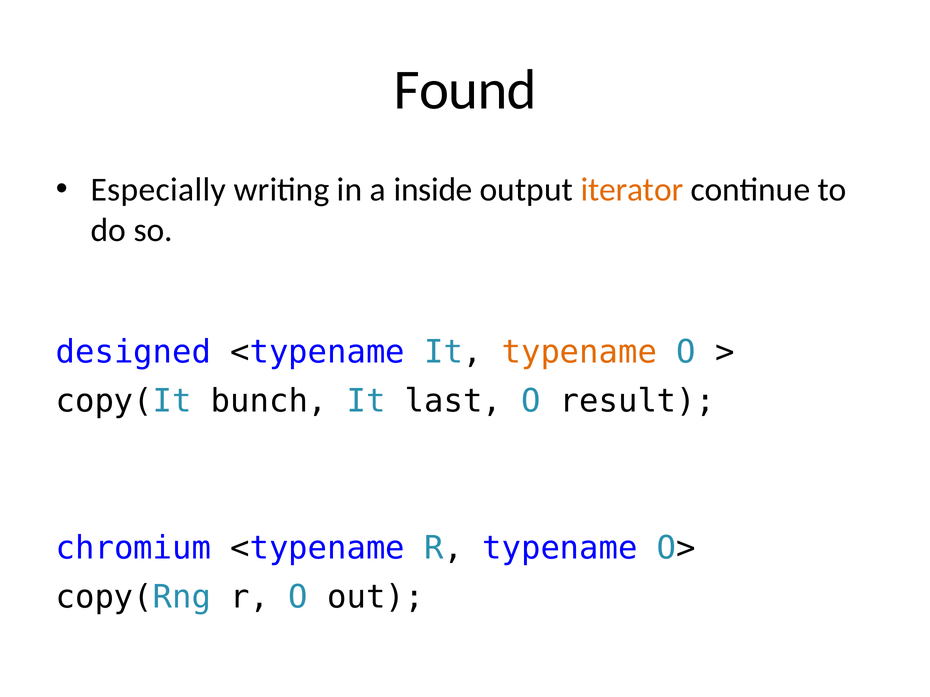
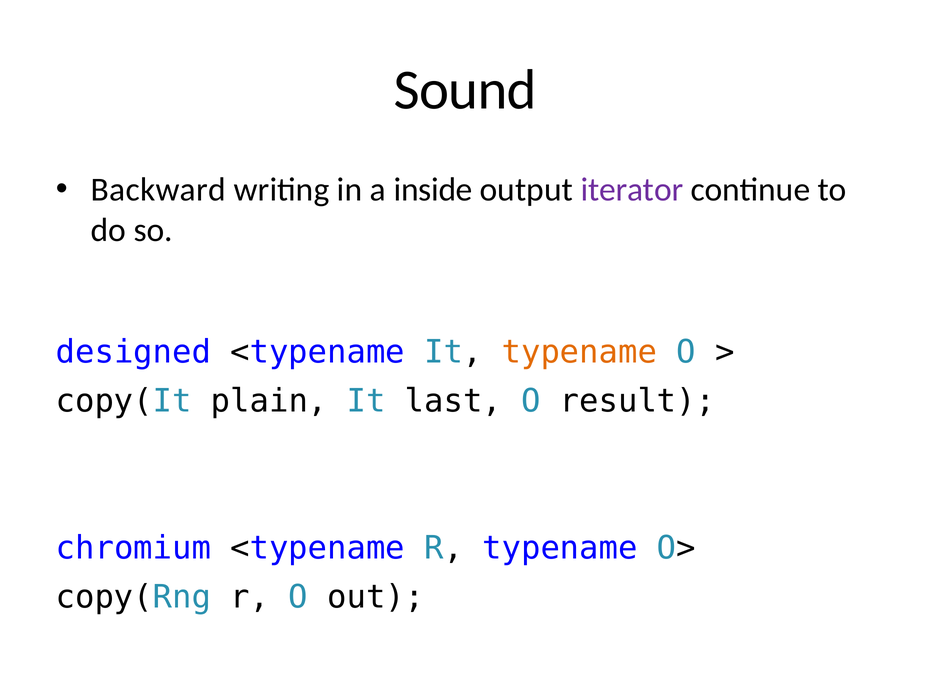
Found: Found -> Sound (465, 90)
Especially: Especially -> Backward (158, 190)
iterator colour: orange -> purple (632, 190)
bunch: bunch -> plain (269, 401)
